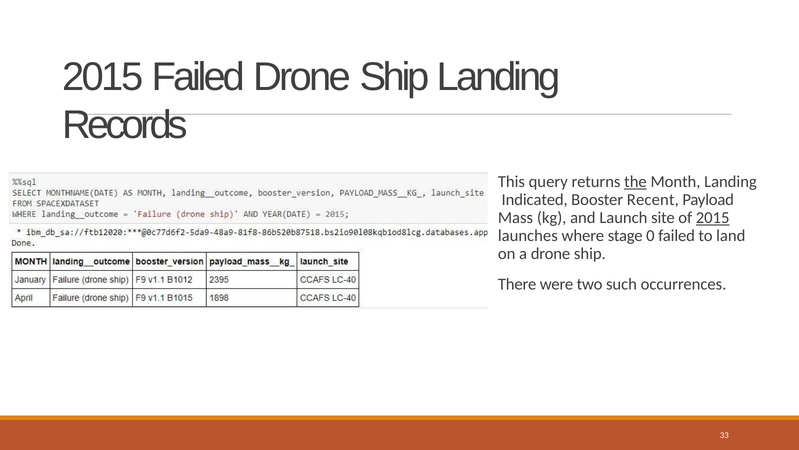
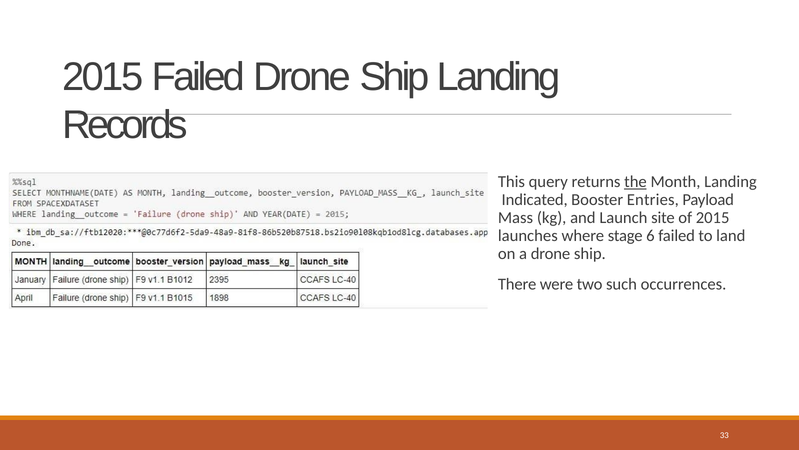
Recent: Recent -> Entries (653, 200)
2015 underline: present -> none (713, 217)
0: 0 -> 6 (650, 235)
